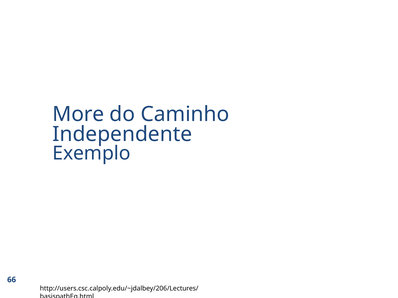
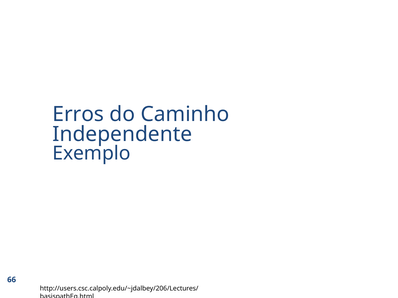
More: More -> Erros (78, 114)
